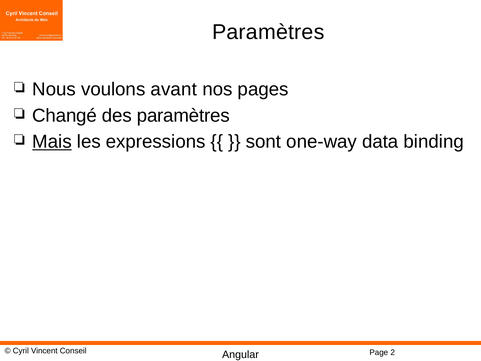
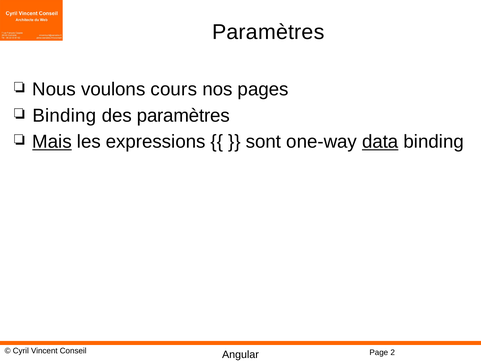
avant: avant -> cours (174, 89)
Changé: Changé -> Binding (64, 115)
data underline: none -> present (380, 142)
